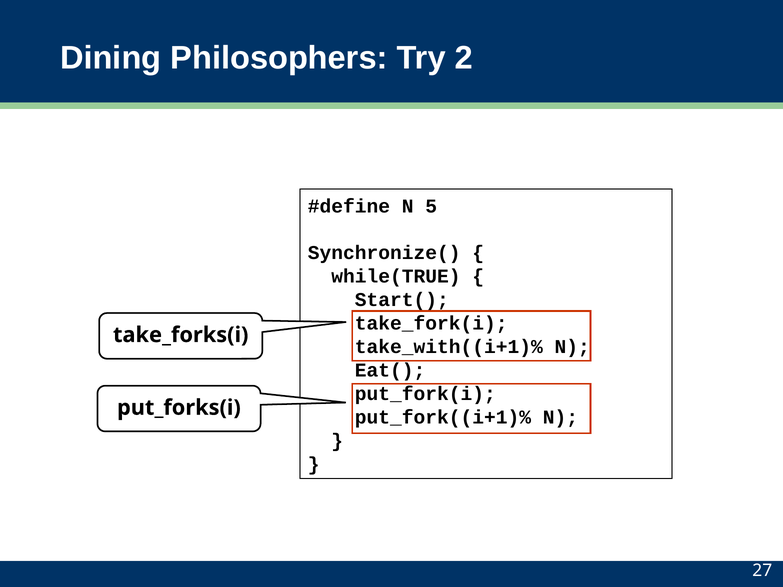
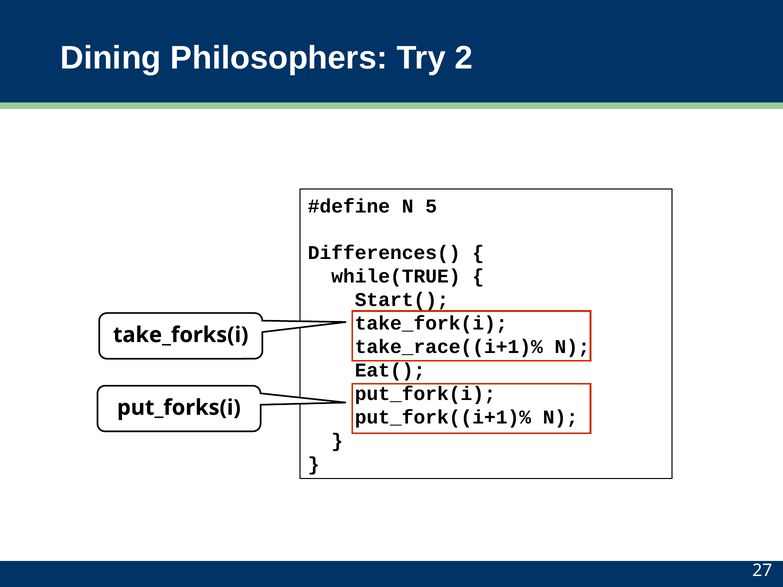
Synchronize(: Synchronize( -> Differences( (384, 253)
take_with((i+1)%: take_with((i+1)% -> take_race((i+1)% (449, 347)
